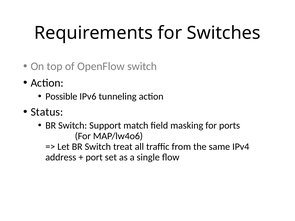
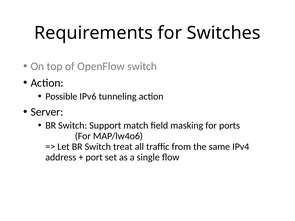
Status: Status -> Server (47, 112)
